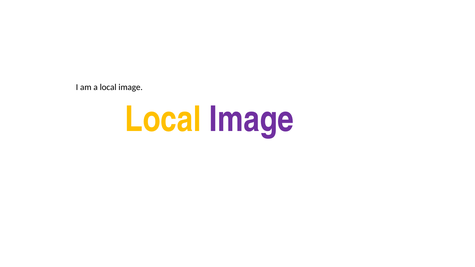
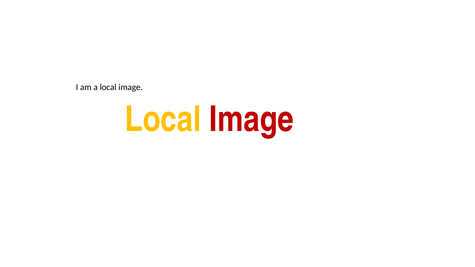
Image colour: purple -> red (252, 120)
